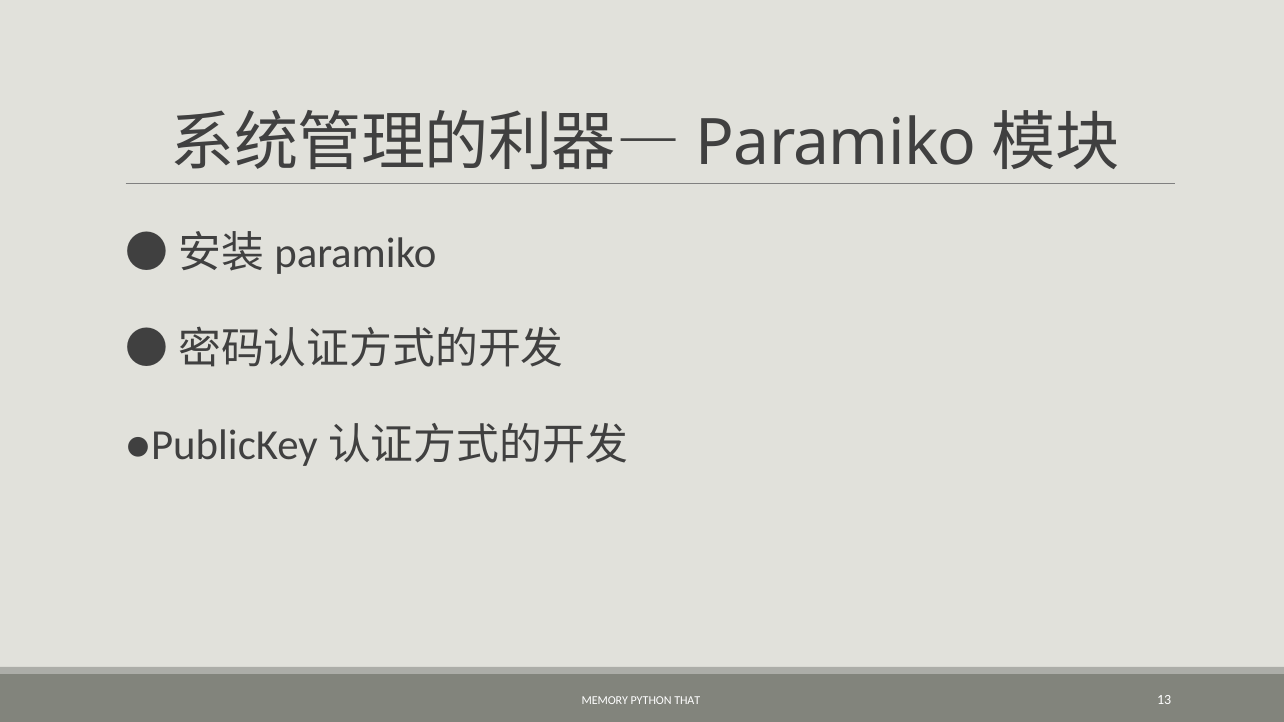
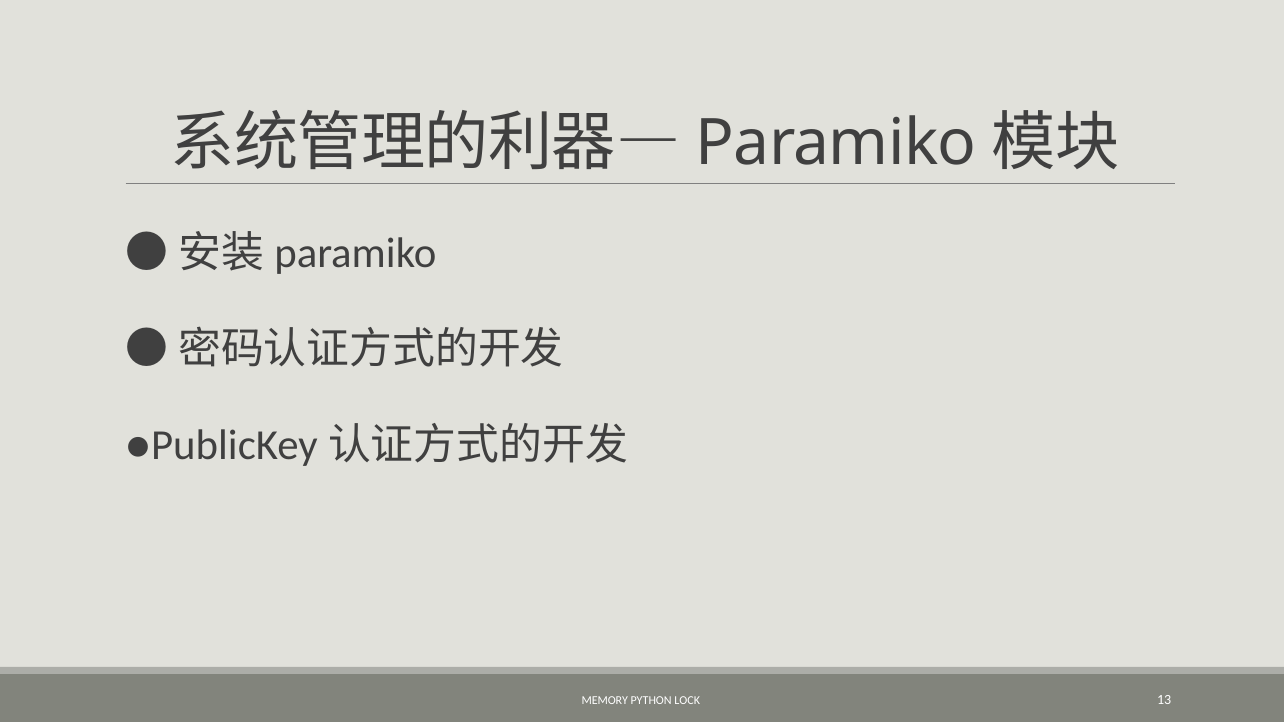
THAT: THAT -> LOCK (687, 700)
